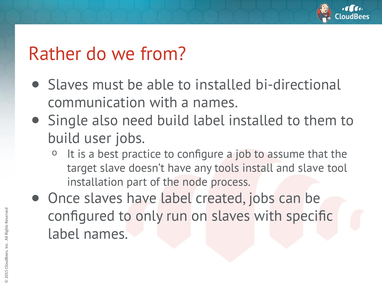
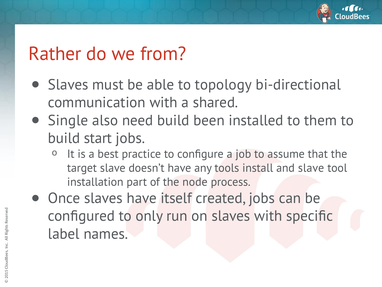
to installed: installed -> topology (223, 84)
a names: names -> shared (215, 102)
build label: label -> been (209, 120)
user: user -> start (98, 138)
have label: label -> itself (176, 198)
